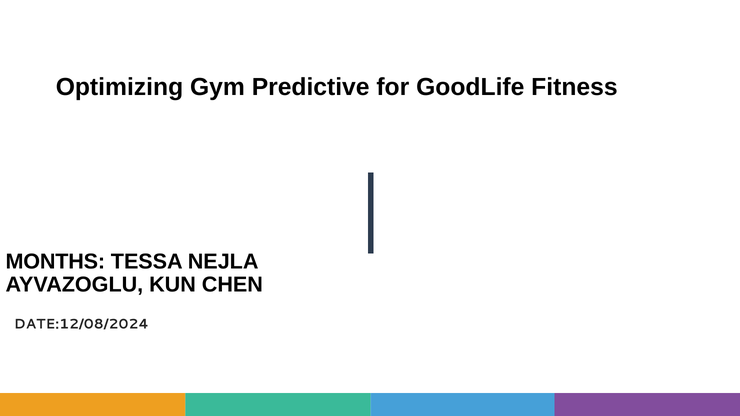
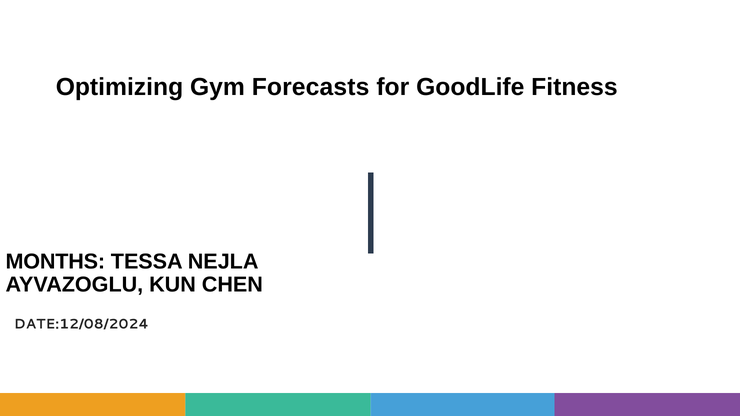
Predictive: Predictive -> Forecasts (311, 87)
